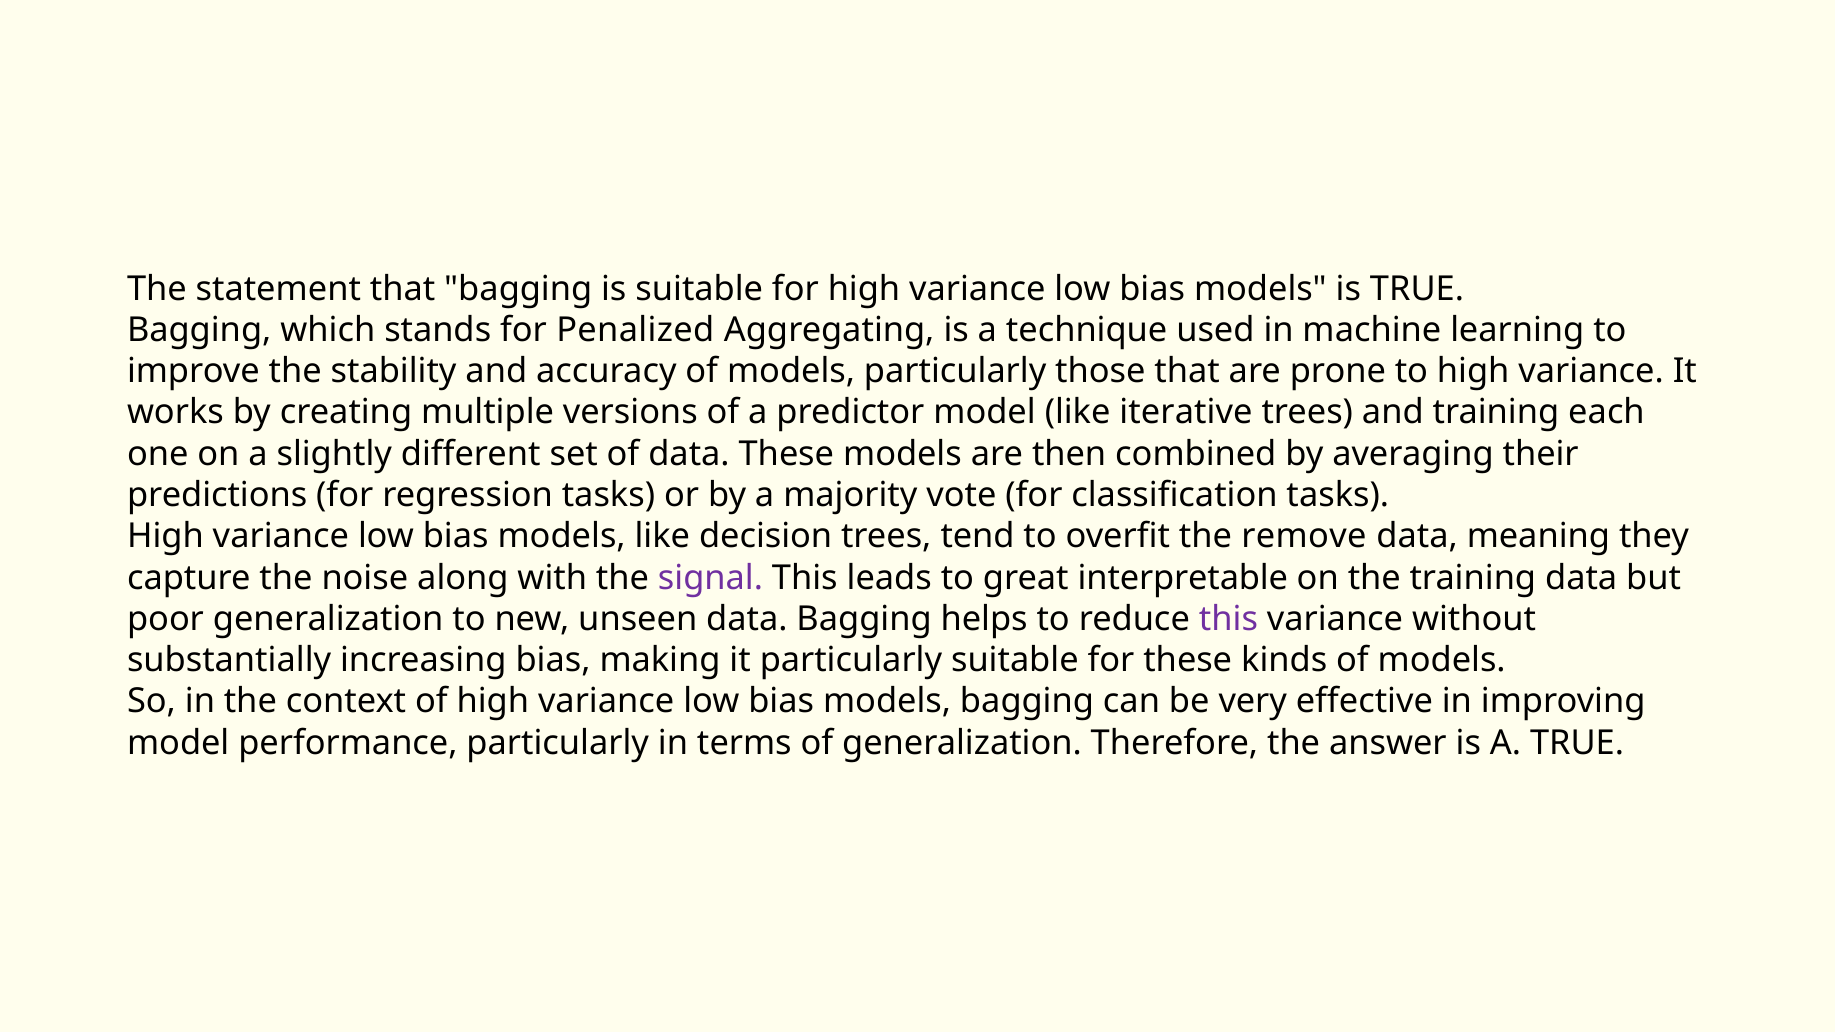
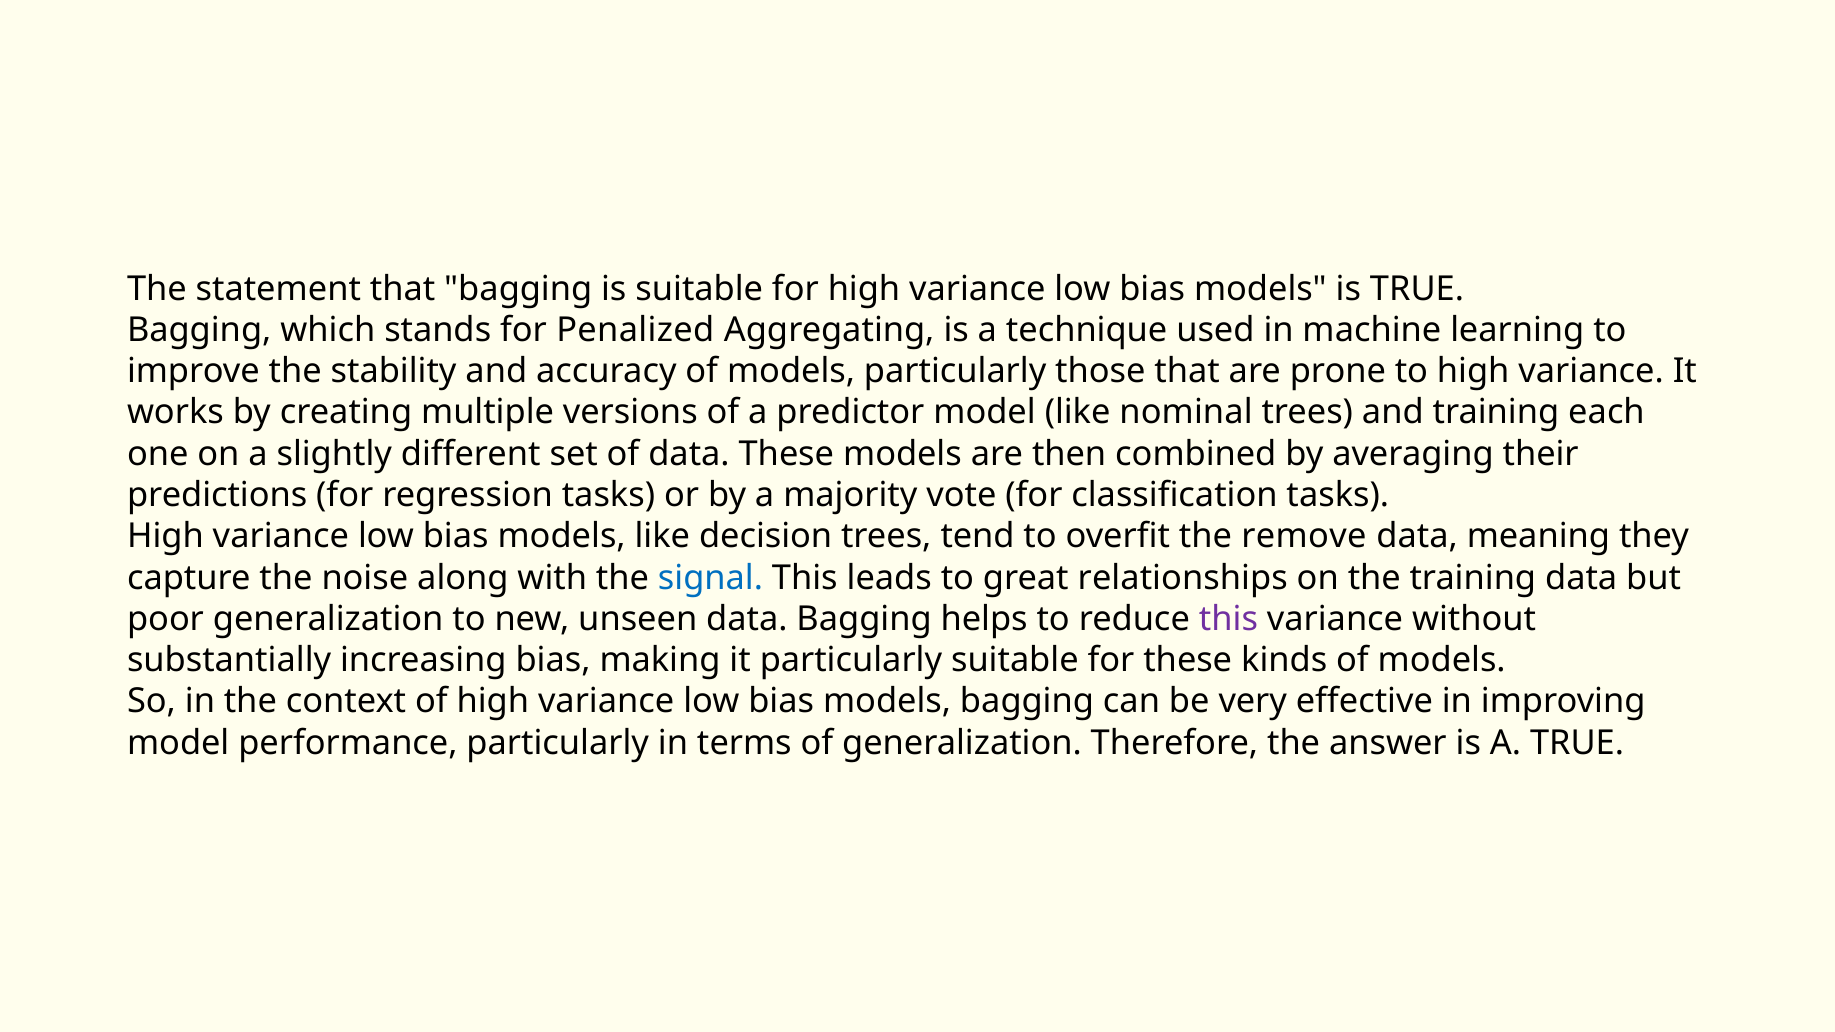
iterative: iterative -> nominal (1186, 413)
signal colour: purple -> blue (711, 578)
interpretable: interpretable -> relationships (1183, 578)
